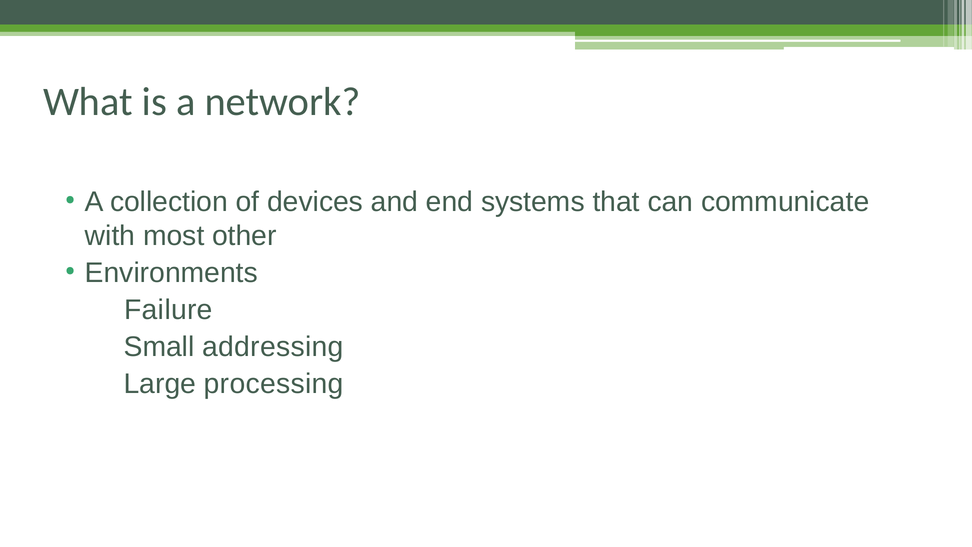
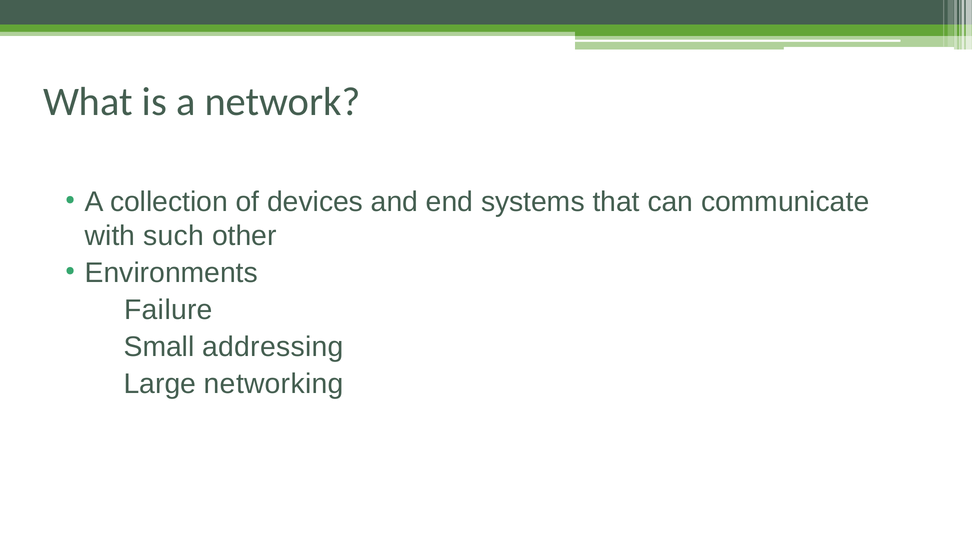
most: most -> such (174, 236)
processing: processing -> networking (274, 384)
